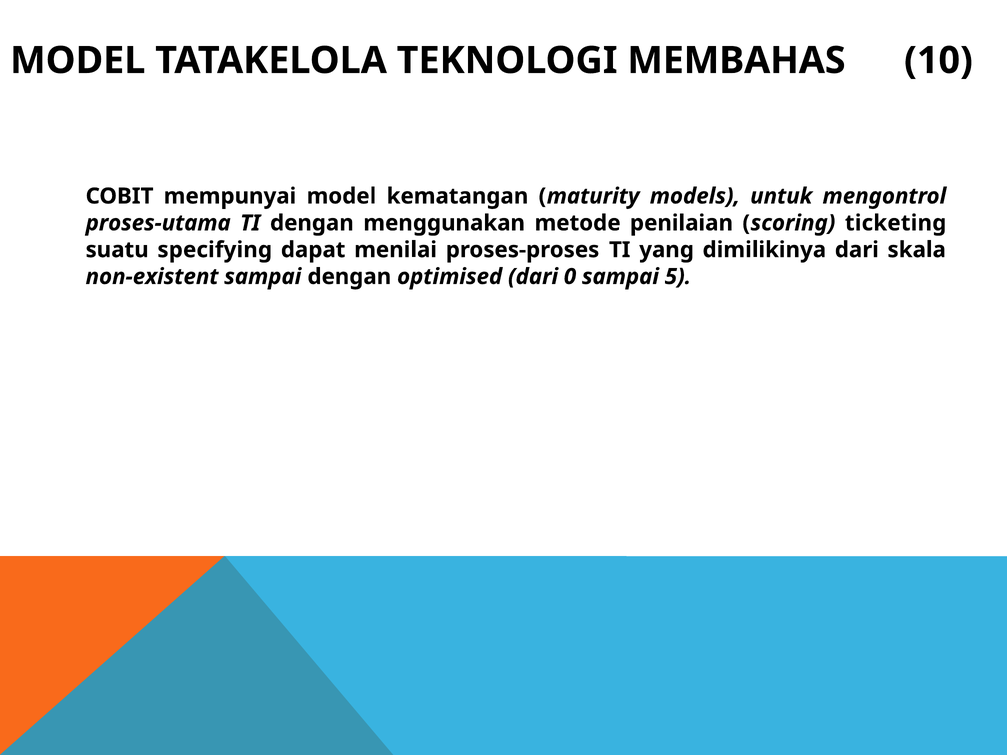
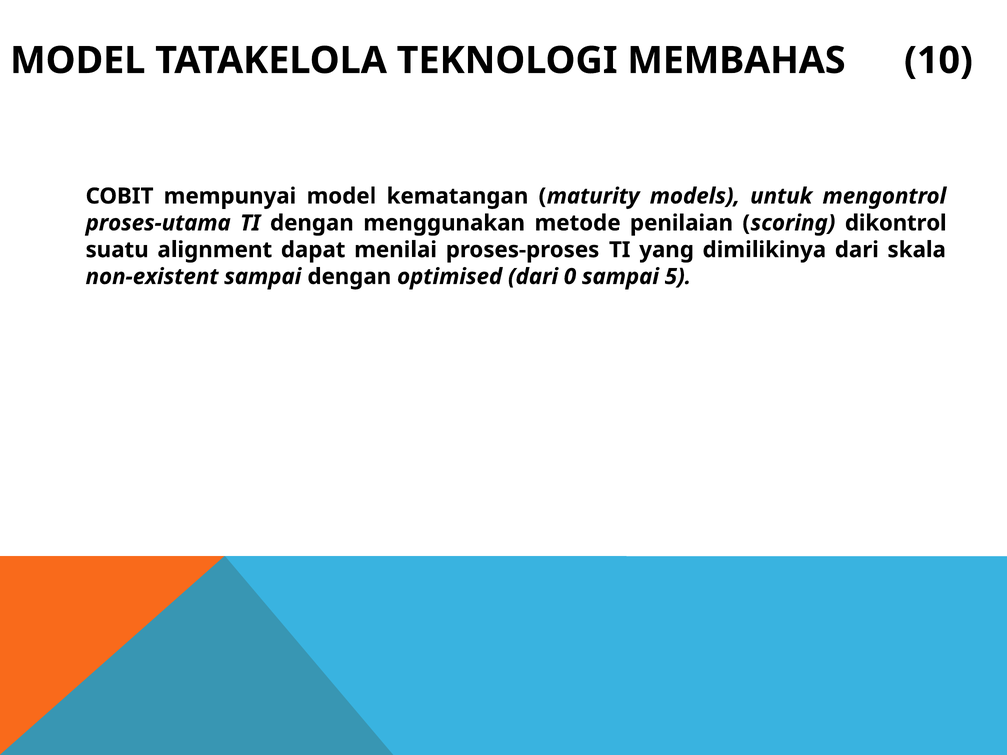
ticketing: ticketing -> dikontrol (896, 223)
specifying: specifying -> alignment (215, 250)
